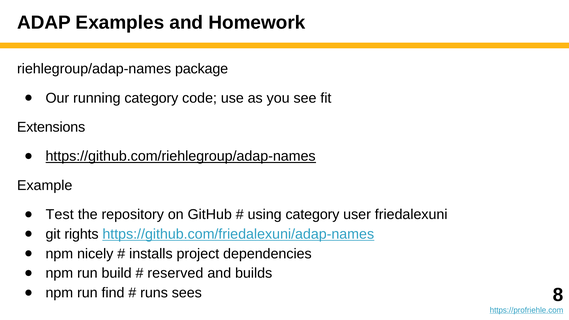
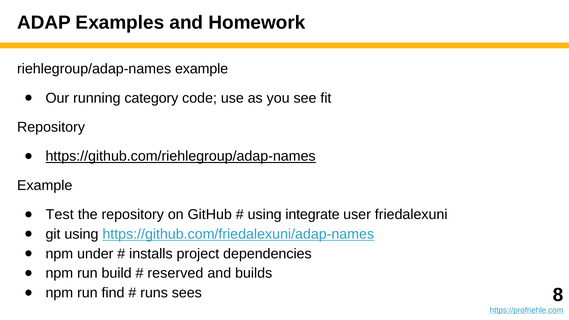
riehlegroup/adap-names package: package -> example (202, 69)
Extensions: Extensions -> Repository (51, 127)
using category: category -> integrate (313, 214)
git rights: rights -> using (81, 234)
nicely: nicely -> under (95, 254)
